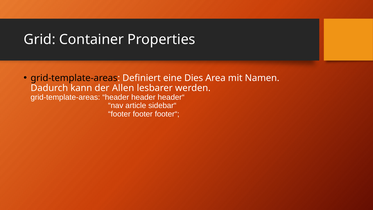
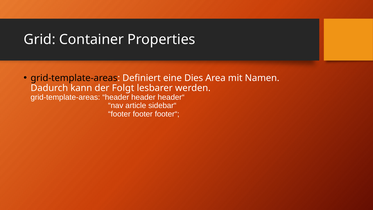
Allen: Allen -> Folgt (123, 88)
